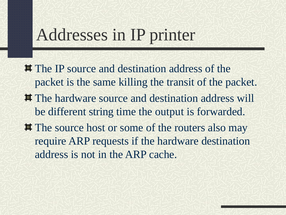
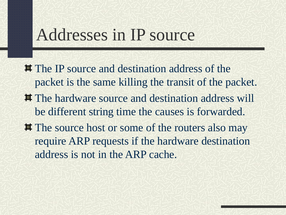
in IP printer: printer -> source (172, 35)
output: output -> causes (170, 111)
